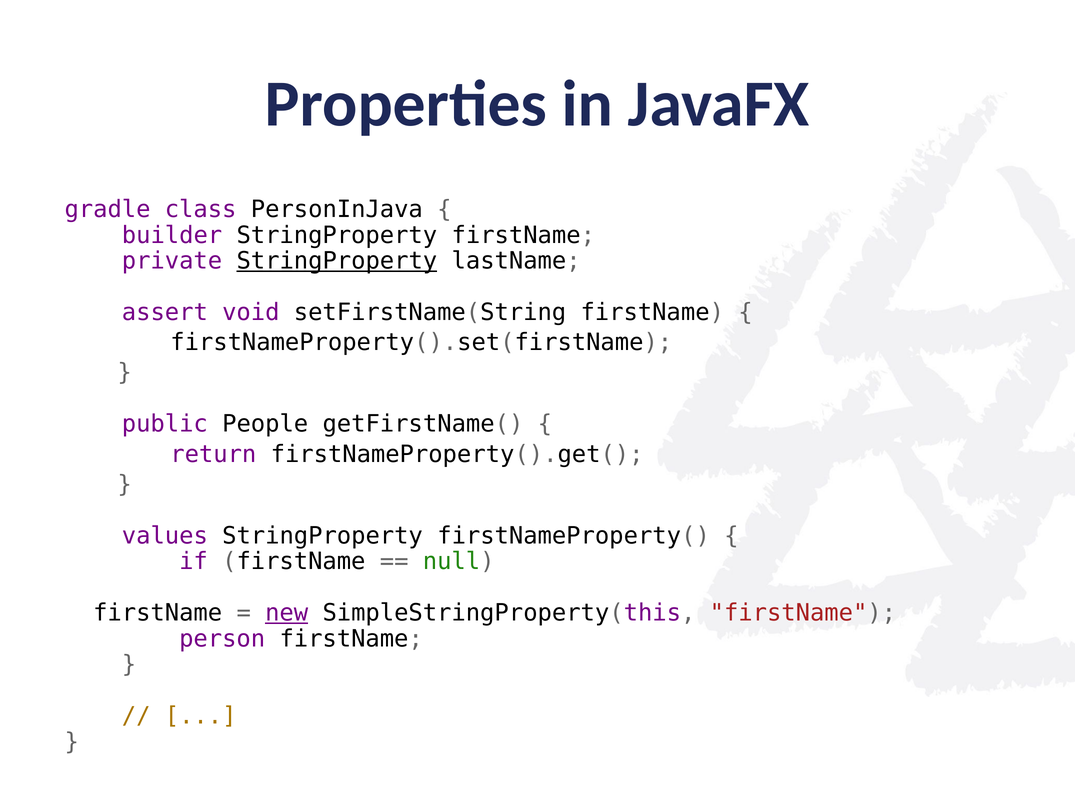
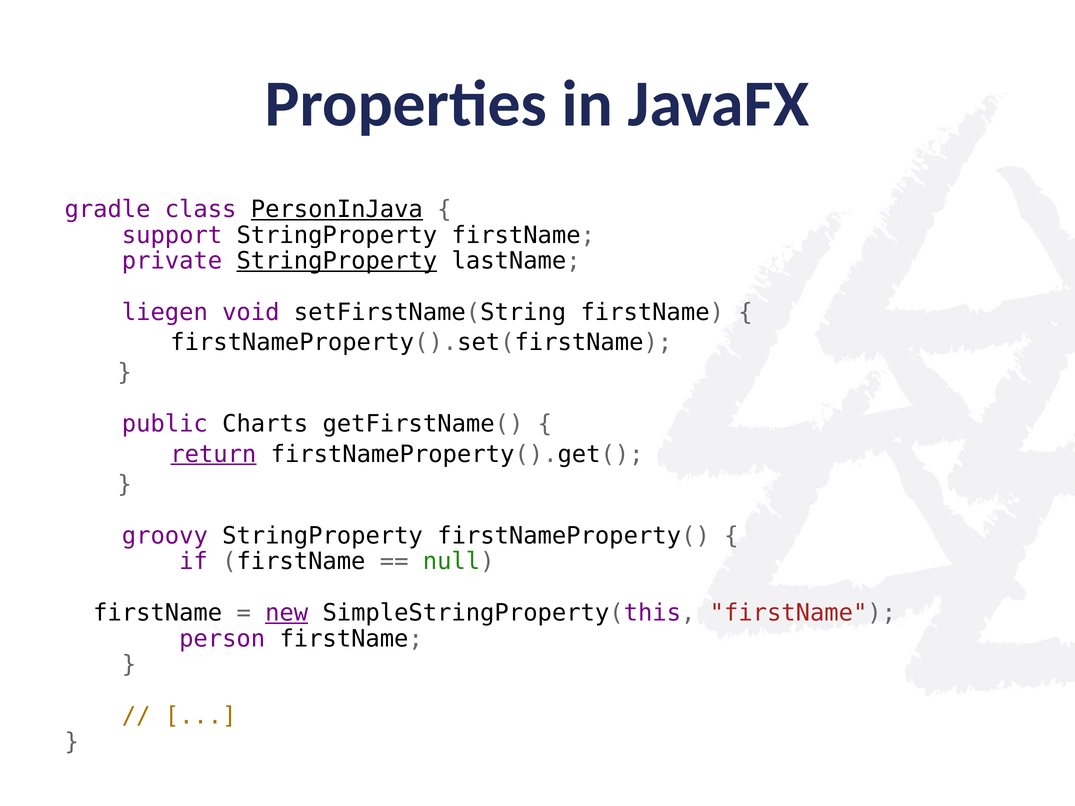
PersonInJava underline: none -> present (337, 209)
builder: builder -> support (172, 235)
assert: assert -> liegen (165, 313)
People: People -> Charts (265, 424)
return underline: none -> present (213, 454)
values: values -> groovy (165, 536)
